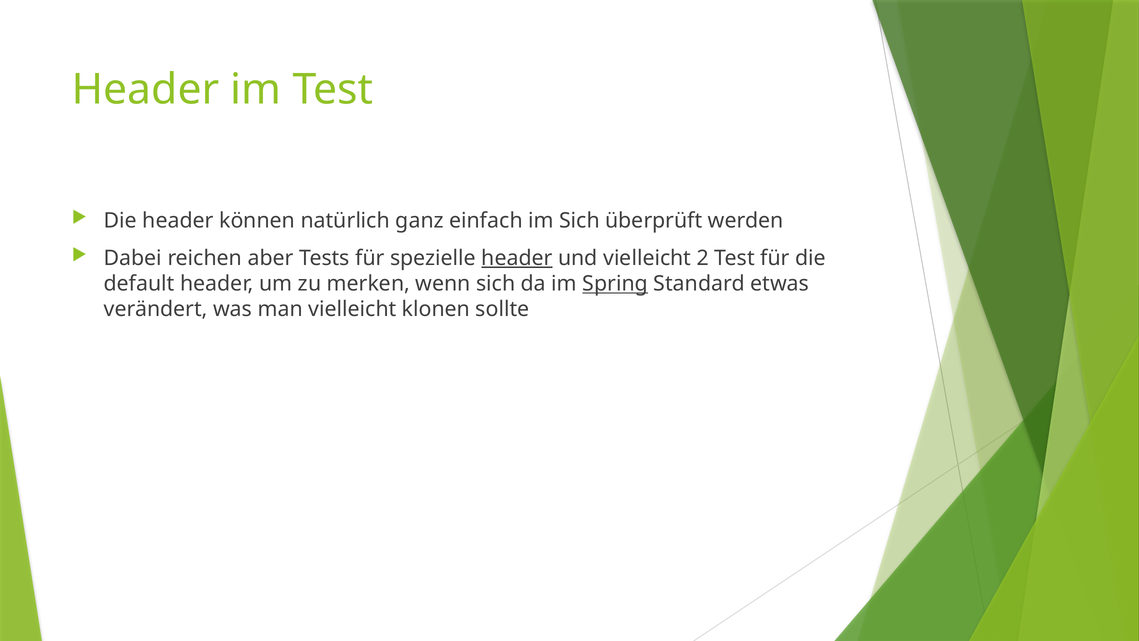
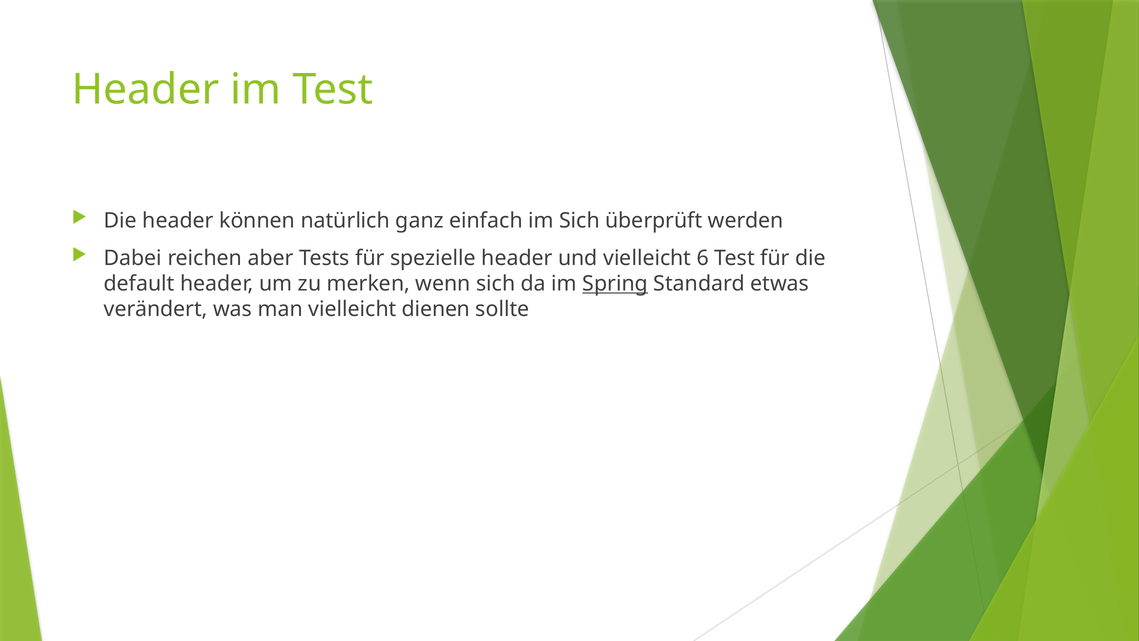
header underline: present -> none (517, 258)
2: 2 -> 6 (703, 258)
klonen: klonen -> dienen (436, 309)
